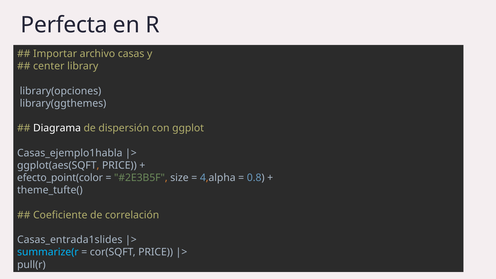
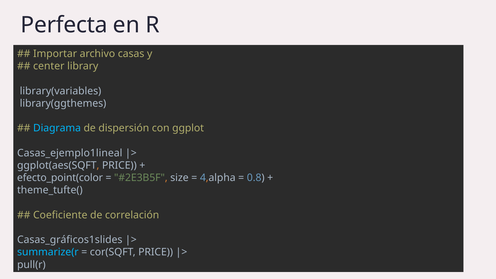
library(opciones: library(opciones -> library(variables (61, 91)
Diagrama colour: white -> light blue (57, 128)
Casas_ejemplo1habla: Casas_ejemplo1habla -> Casas_ejemplo1lineal (70, 153)
Casas_entrada1slides: Casas_entrada1slides -> Casas_gráficos1slides (70, 240)
